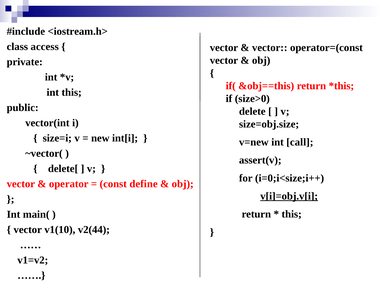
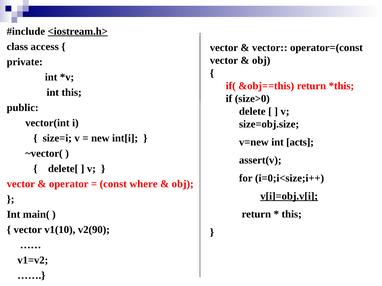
<iostream.h> underline: none -> present (78, 31)
call: call -> acts (300, 142)
define: define -> where (144, 184)
v2(44: v2(44 -> v2(90 (94, 230)
